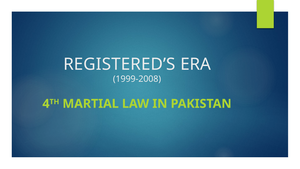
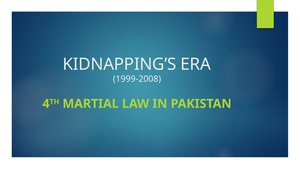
REGISTERED’S: REGISTERED’S -> KIDNAPPING’S (120, 64)
